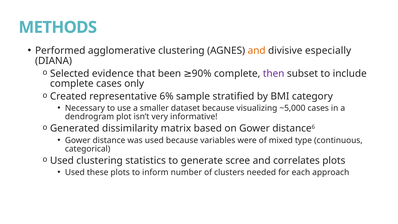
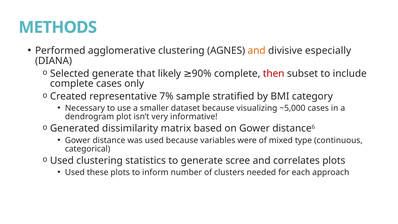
Selected evidence: evidence -> generate (113, 73)
been: been -> likely (169, 73)
then colour: purple -> red (274, 73)
6%: 6% -> 7% (167, 96)
